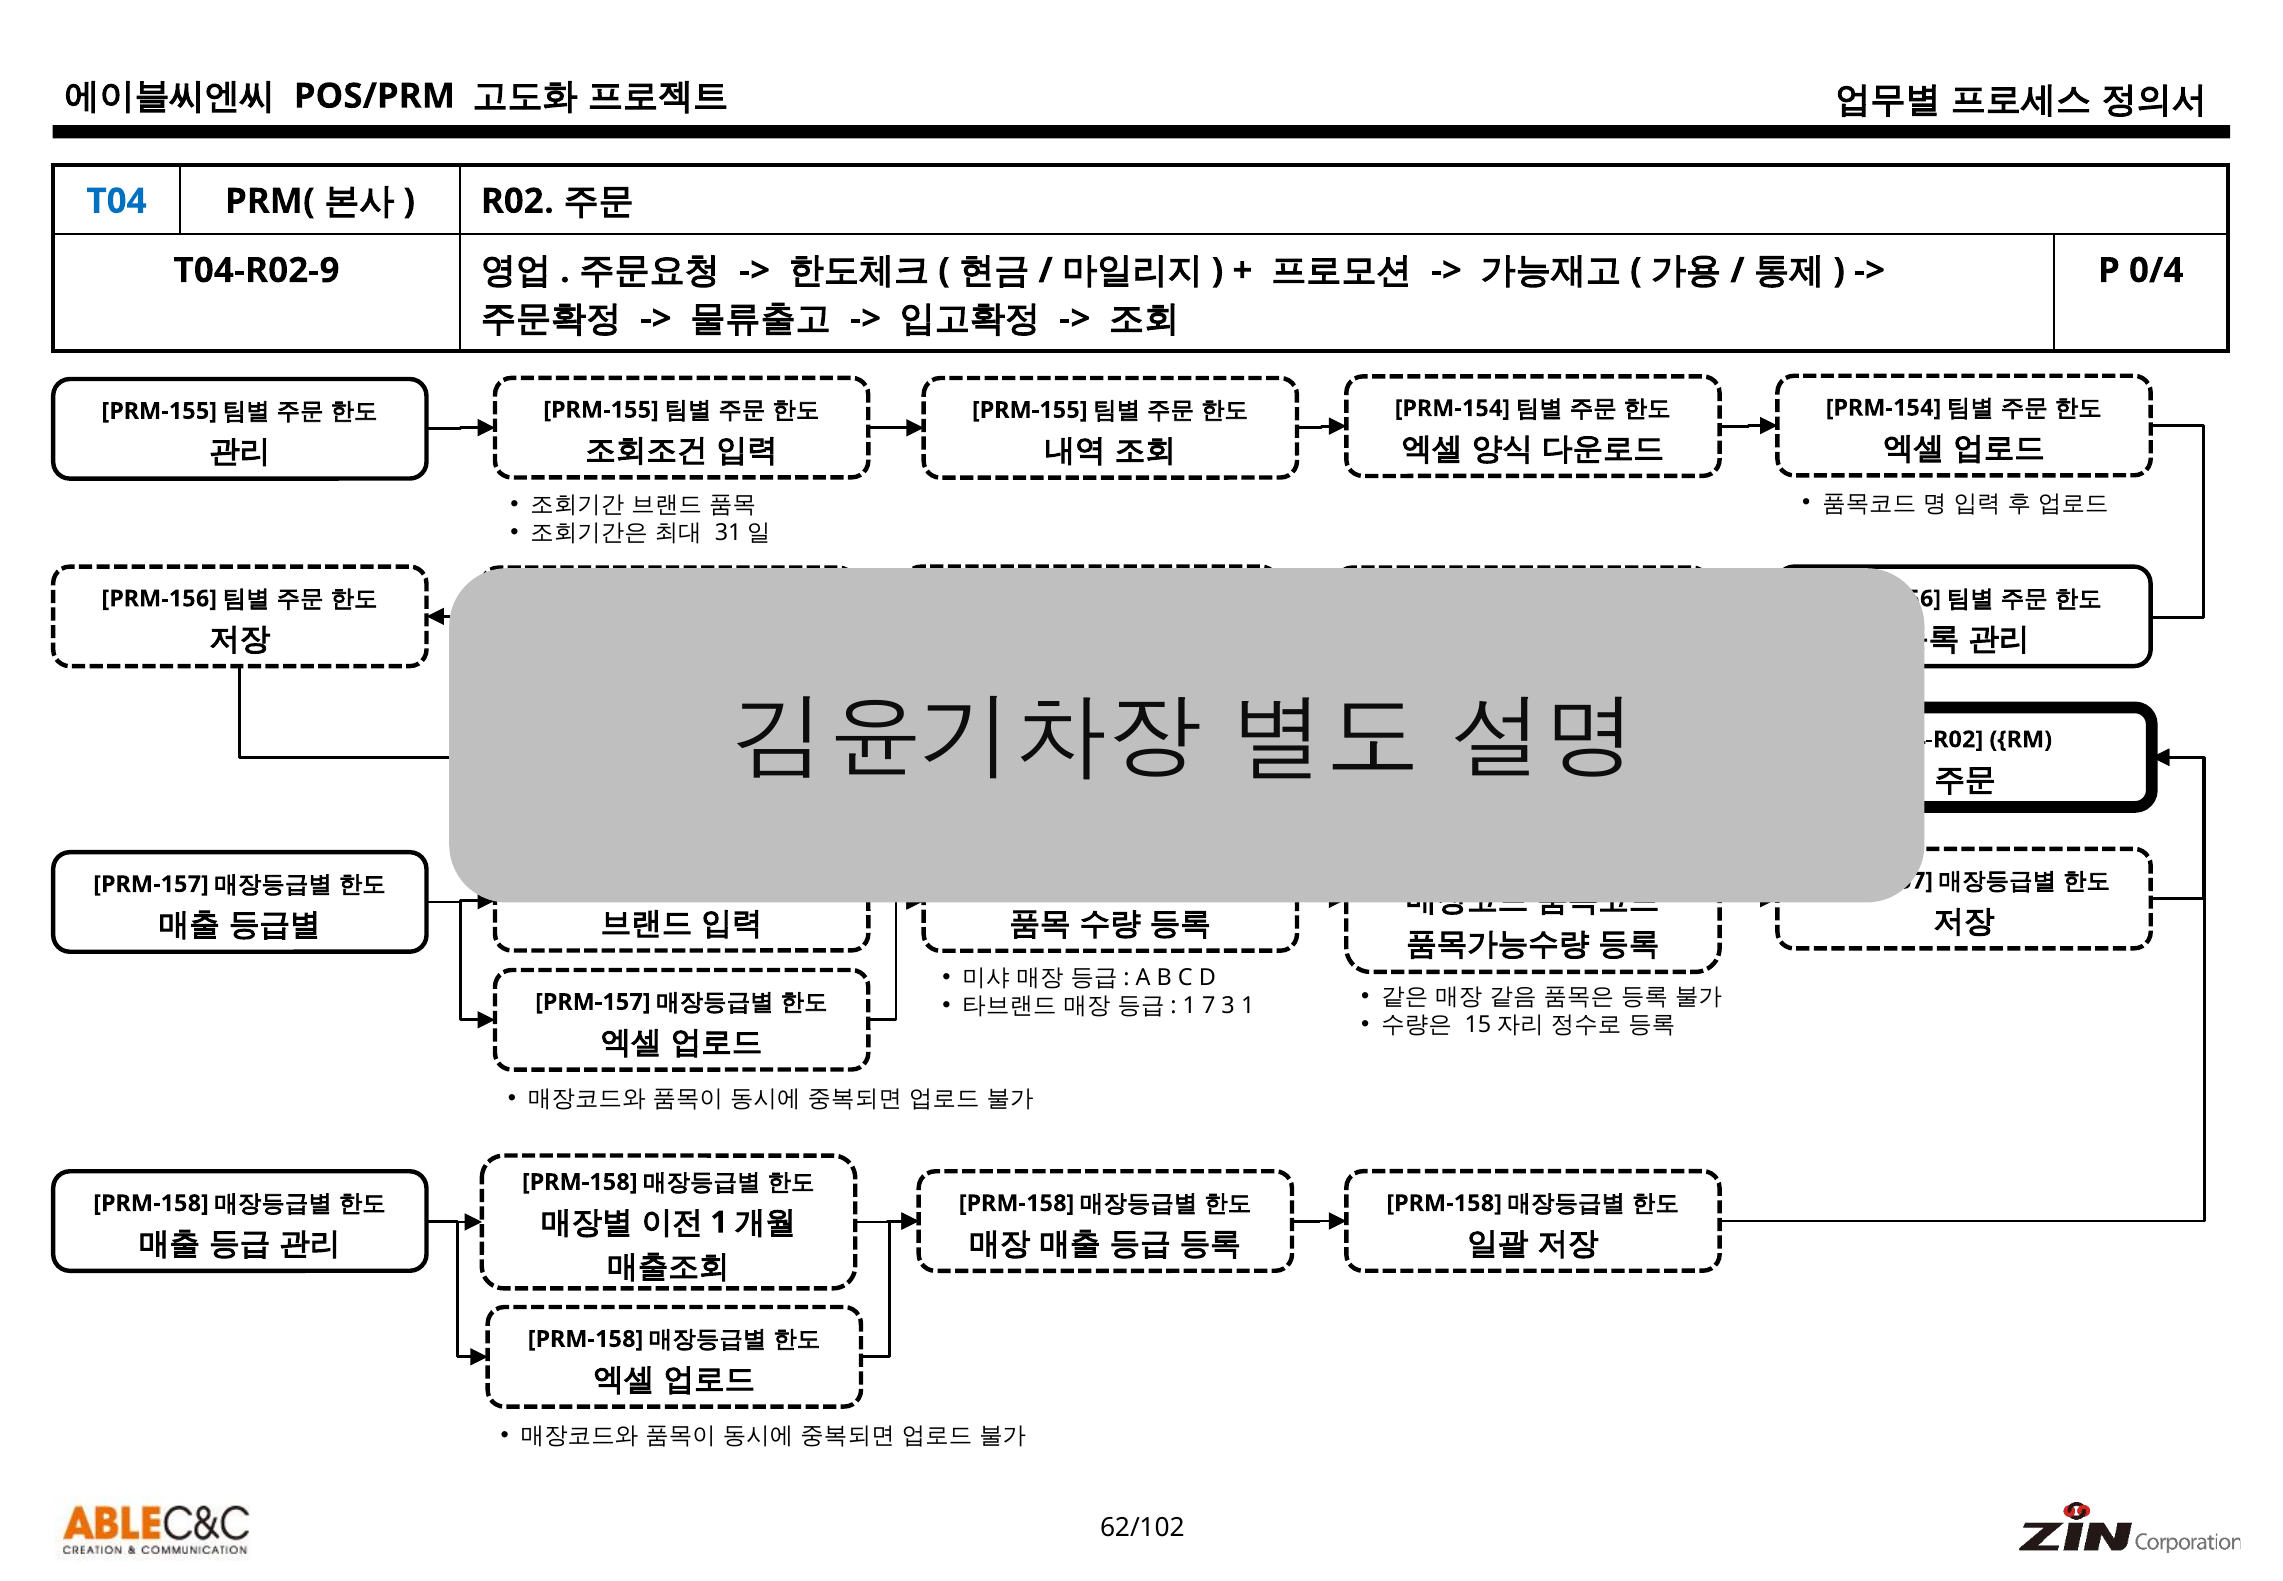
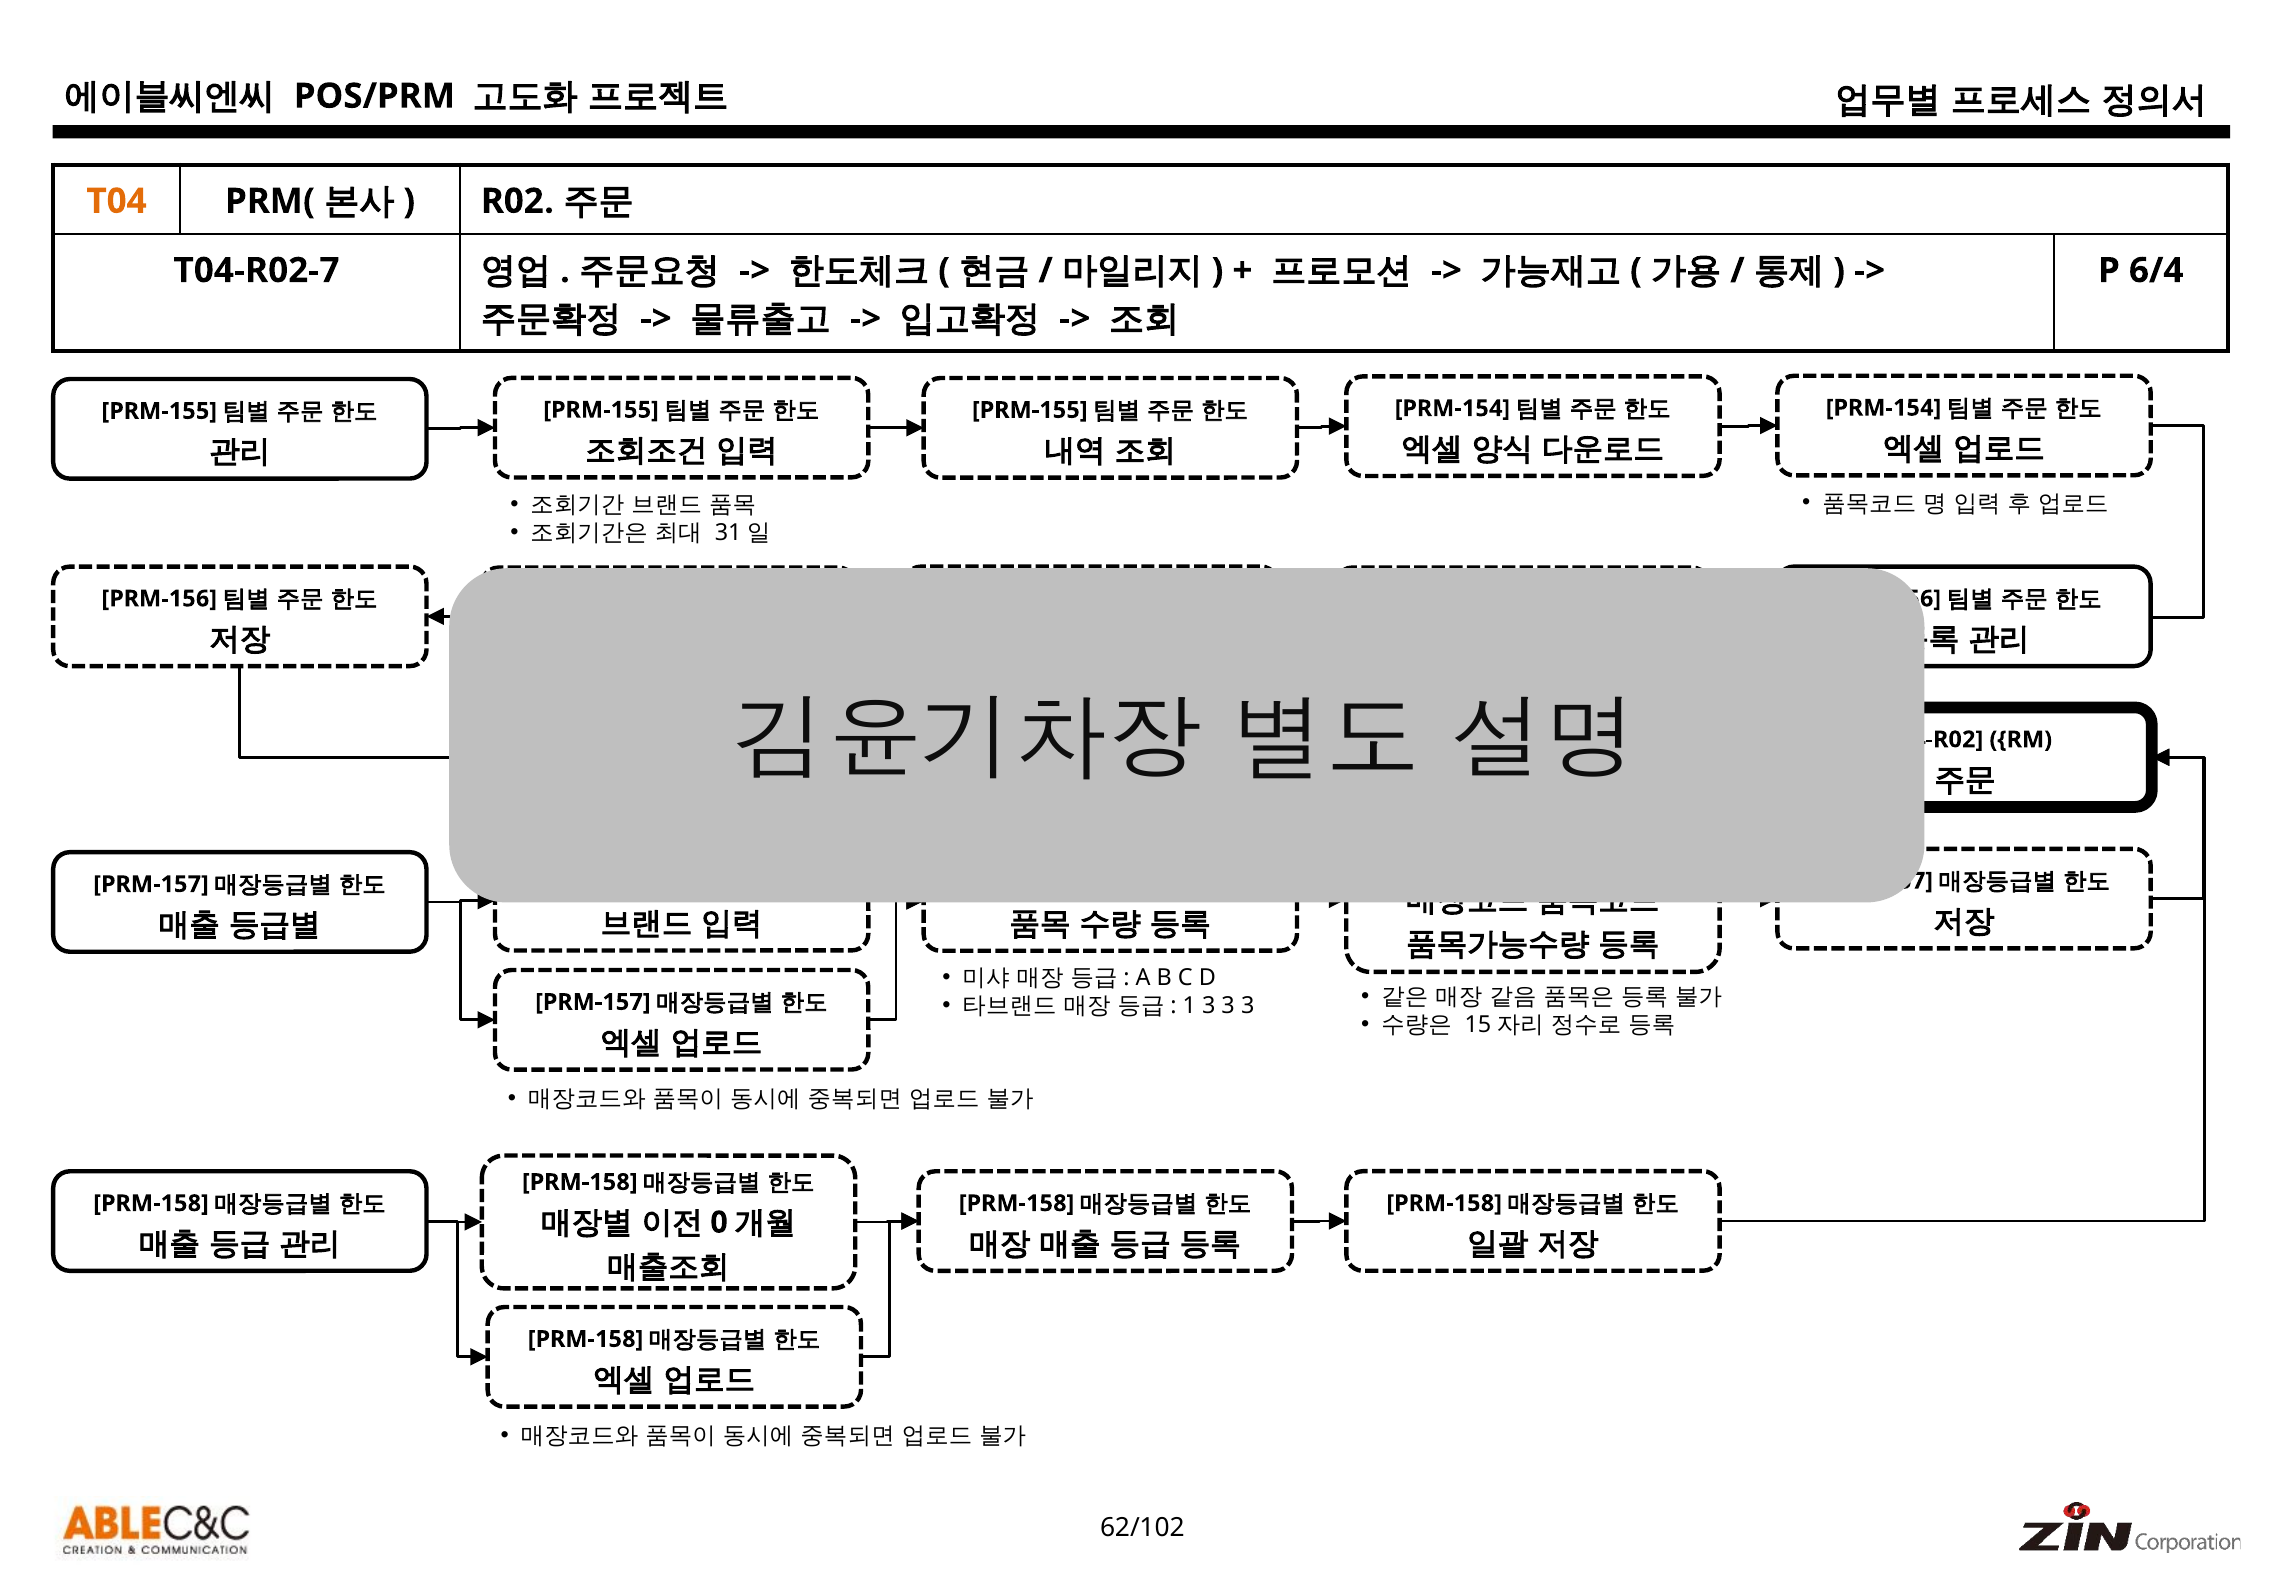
T04 colour: blue -> orange (117, 201)
T04-R02-9: T04-R02-9 -> T04-R02-7 (257, 270)
0/4: 0/4 -> 6/4 (2156, 270)
1 7: 7 -> 3 (1209, 1005)
1: 1 -> 3 (1248, 1005)
1: 1 -> 0 (719, 1222)
